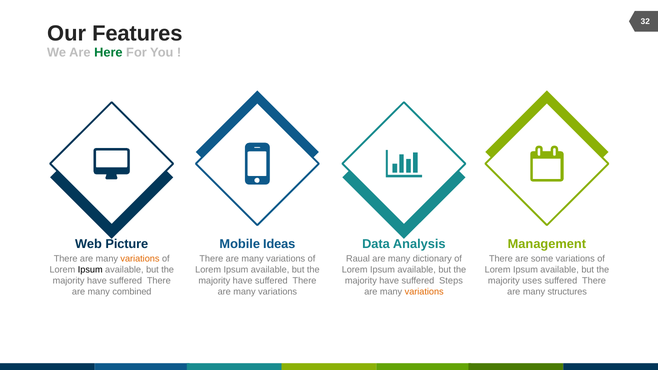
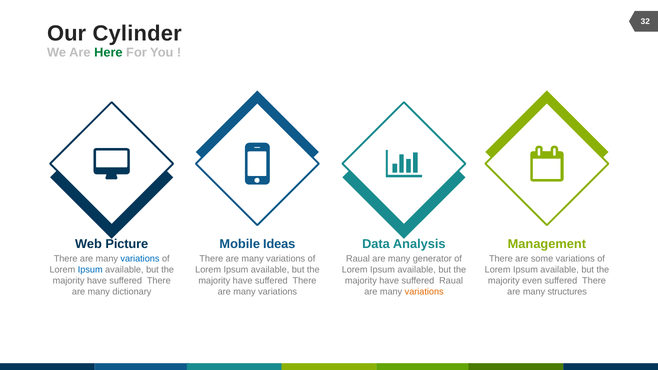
Features: Features -> Cylinder (137, 33)
variations colour: orange -> blue (140, 259)
dictionary: dictionary -> generator (432, 259)
Ipsum colour: black -> blue (90, 270)
suffered Steps: Steps -> Raual (451, 281)
uses: uses -> even (532, 281)
combined: combined -> dictionary (132, 292)
